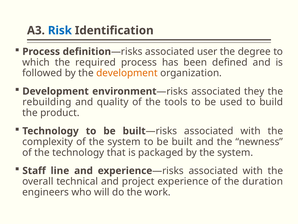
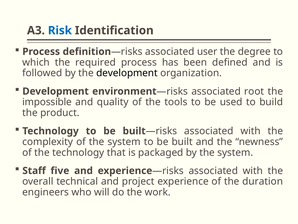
development colour: orange -> black (127, 73)
they: they -> root (254, 91)
rebuilding: rebuilding -> impossible (47, 102)
line: line -> five (60, 170)
